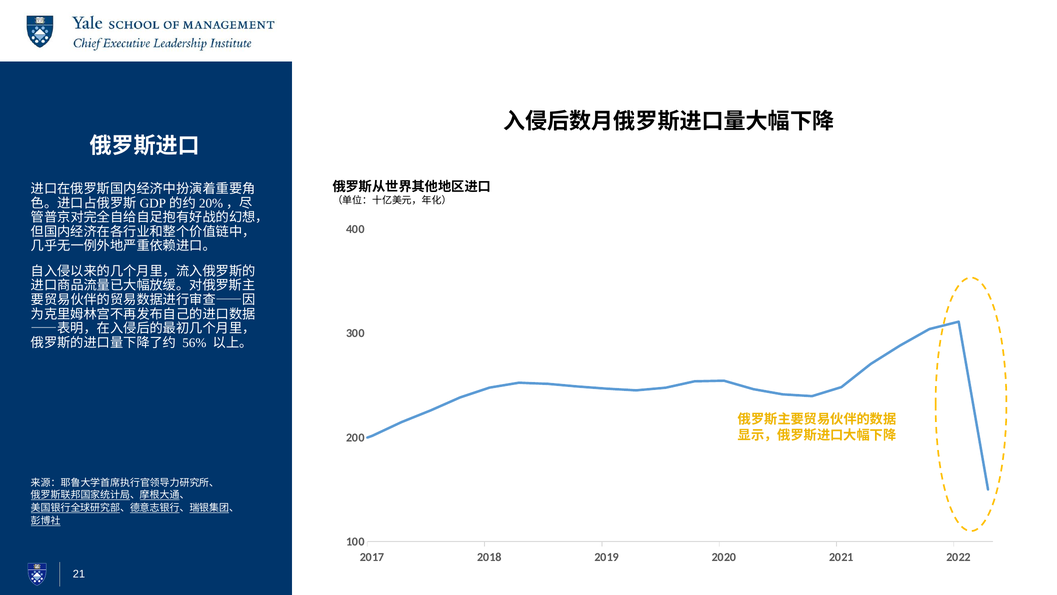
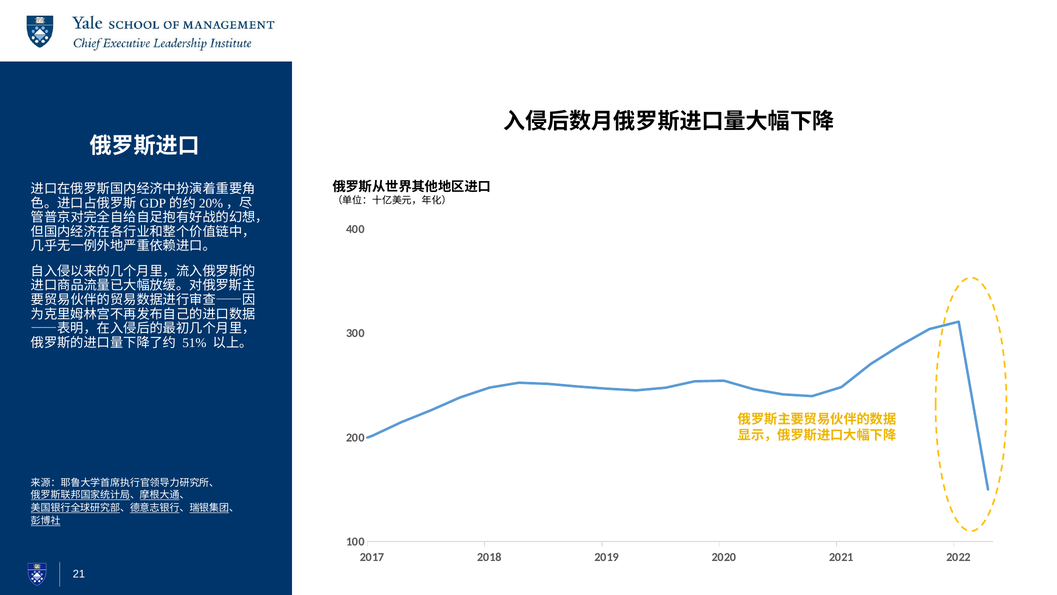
56%: 56% -> 51% (194, 342)
